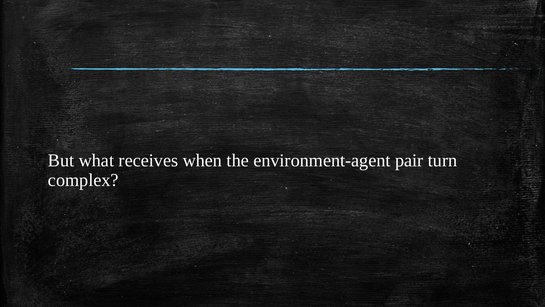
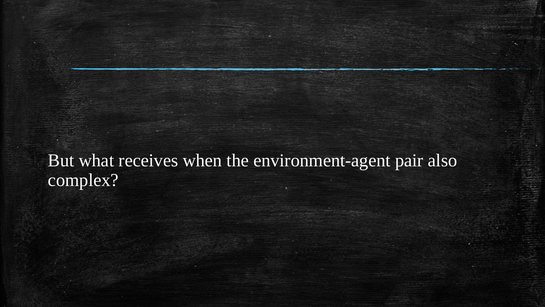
turn: turn -> also (443, 160)
